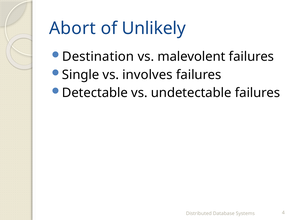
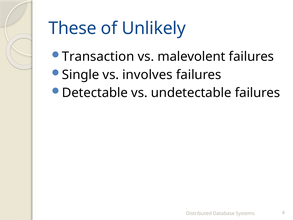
Abort: Abort -> These (73, 28)
Destination: Destination -> Transaction (98, 57)
